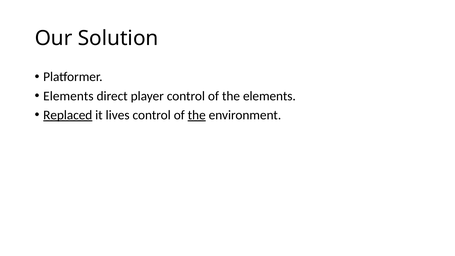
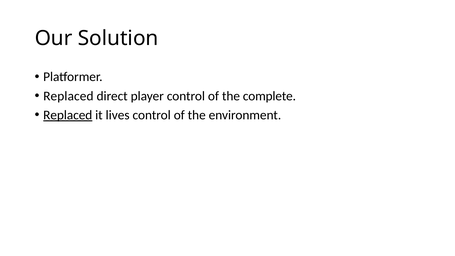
Elements: Elements -> Replaced (68, 96)
the elements: elements -> complete (269, 96)
the underline: present -> none (197, 115)
